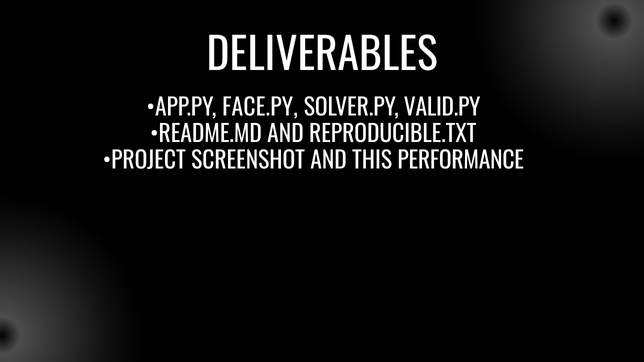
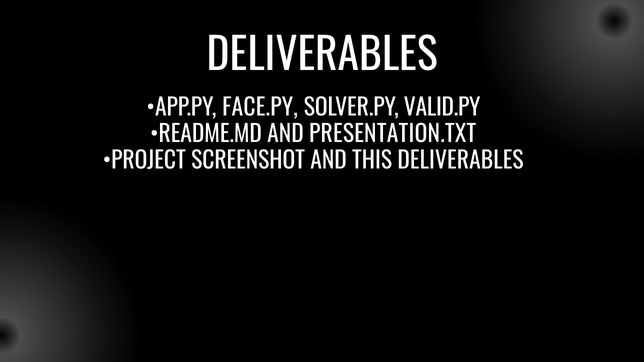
REPRODUCIBLE.TXT: REPRODUCIBLE.TXT -> PRESENTATION.TXT (393, 135)
THIS PERFORMANCE: PERFORMANCE -> DELIVERABLES (461, 161)
